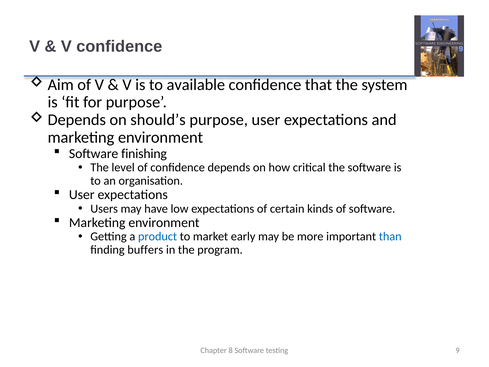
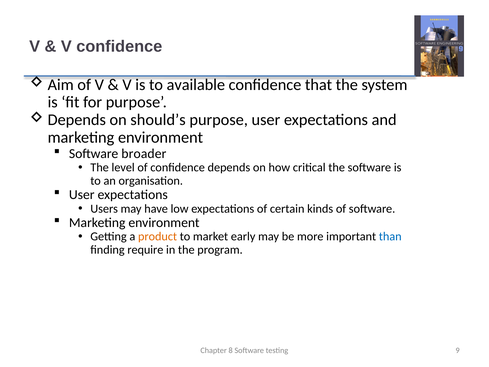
finishing: finishing -> broader (144, 154)
product colour: blue -> orange (158, 236)
buffers: buffers -> require (145, 250)
